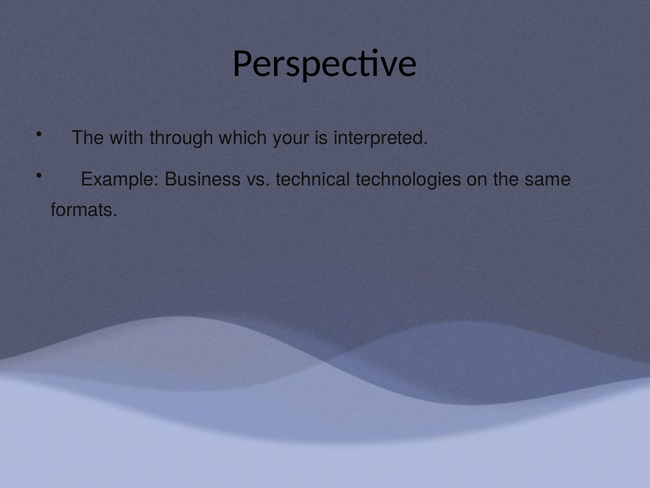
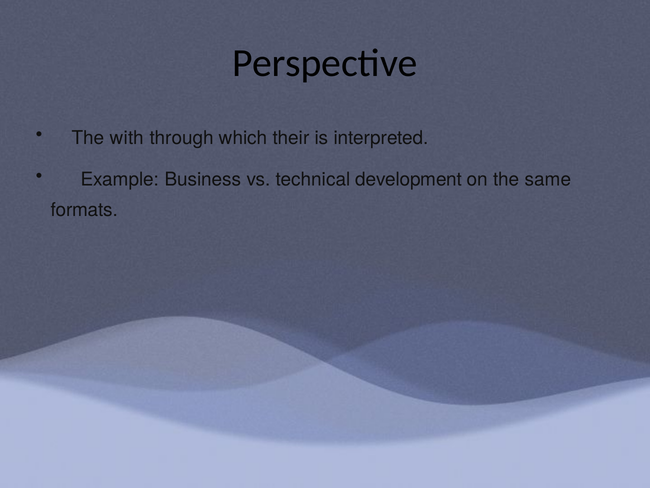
your: your -> their (291, 138)
technologies: technologies -> development (409, 179)
